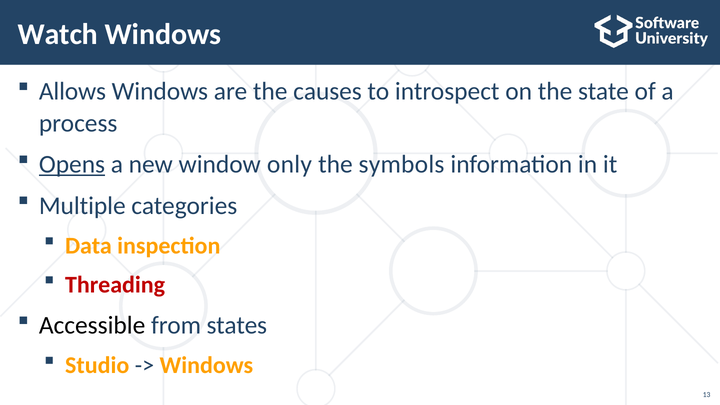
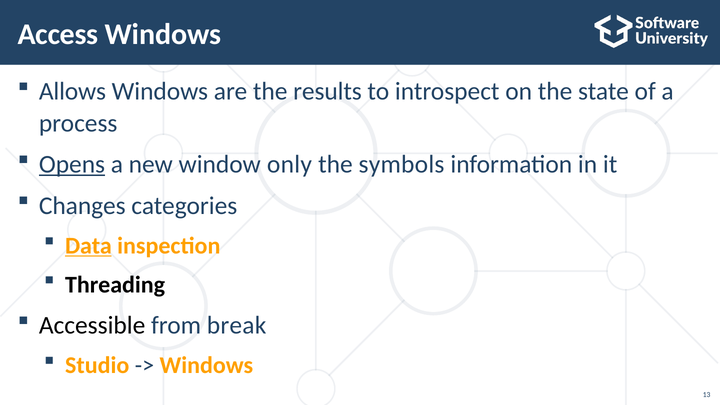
Watch: Watch -> Access (58, 34)
causes: causes -> results (328, 91)
Multiple: Multiple -> Changes (82, 206)
Data underline: none -> present (88, 246)
Threading colour: red -> black (115, 285)
states: states -> break (237, 325)
